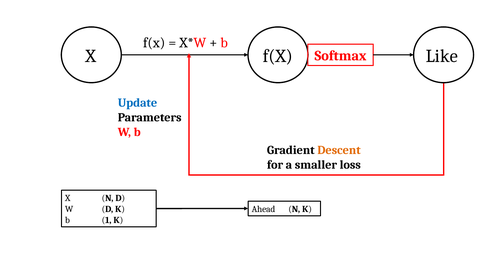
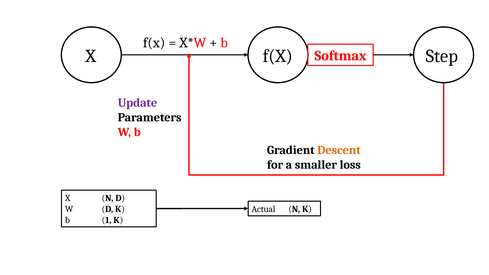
Like: Like -> Step (442, 56)
Update colour: blue -> purple (137, 103)
Ahead: Ahead -> Actual (263, 209)
